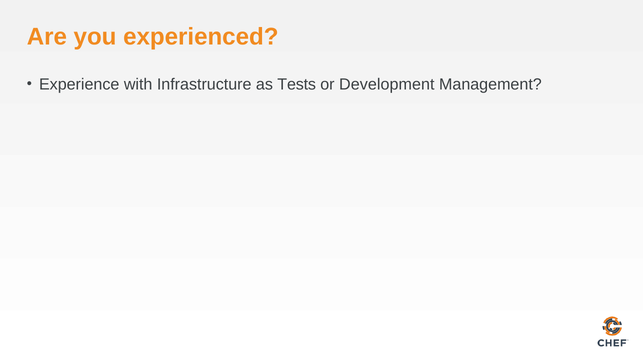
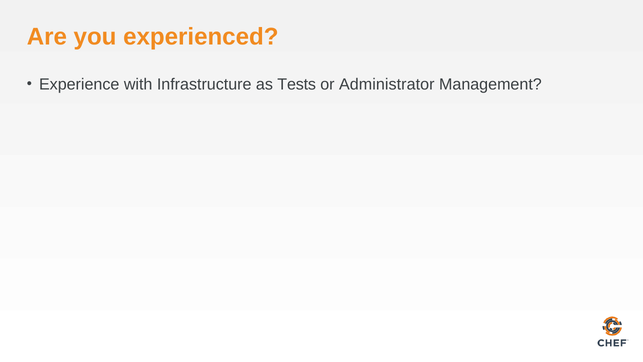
Development: Development -> Administrator (387, 84)
